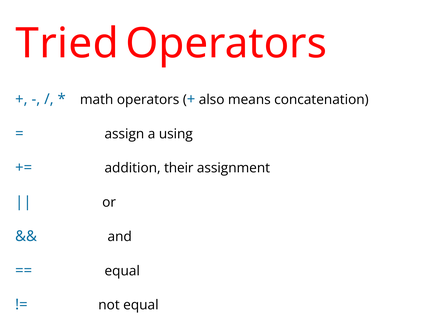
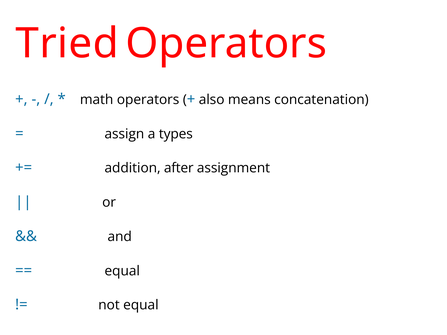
using: using -> types (176, 134)
their: their -> after (179, 168)
